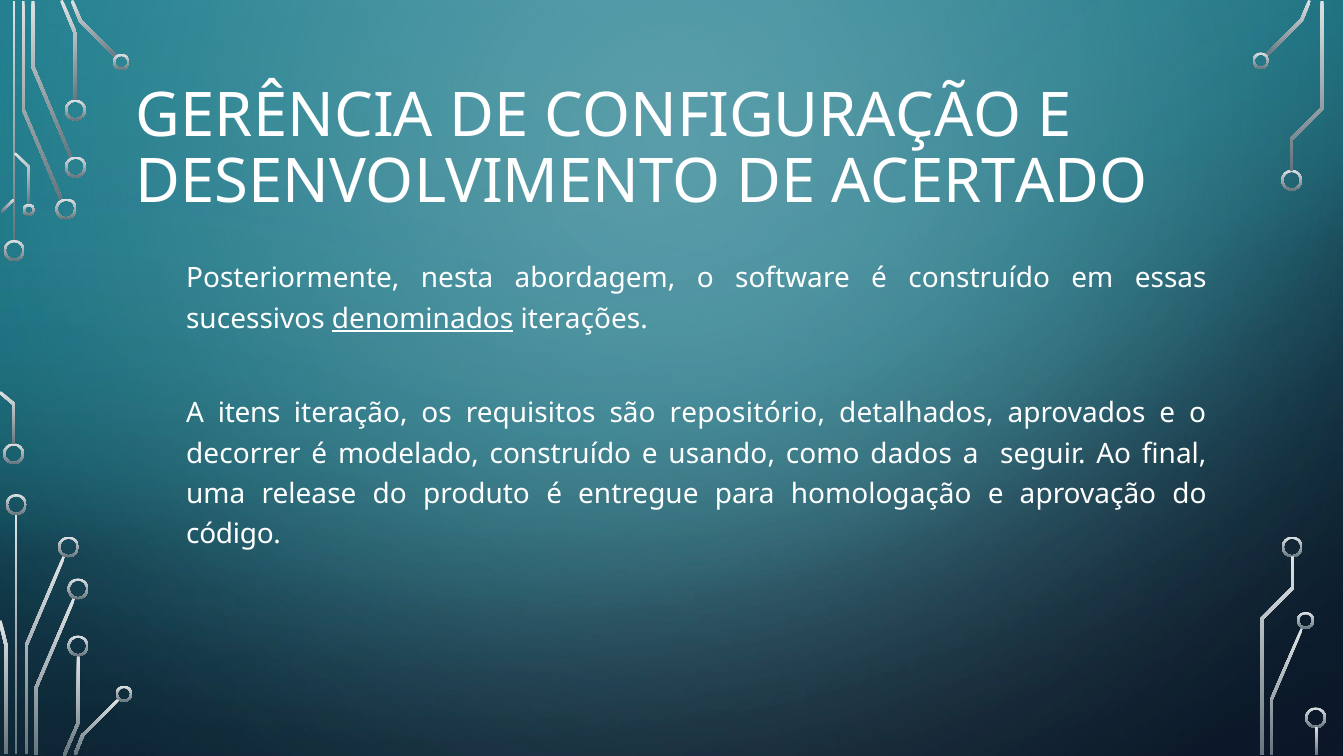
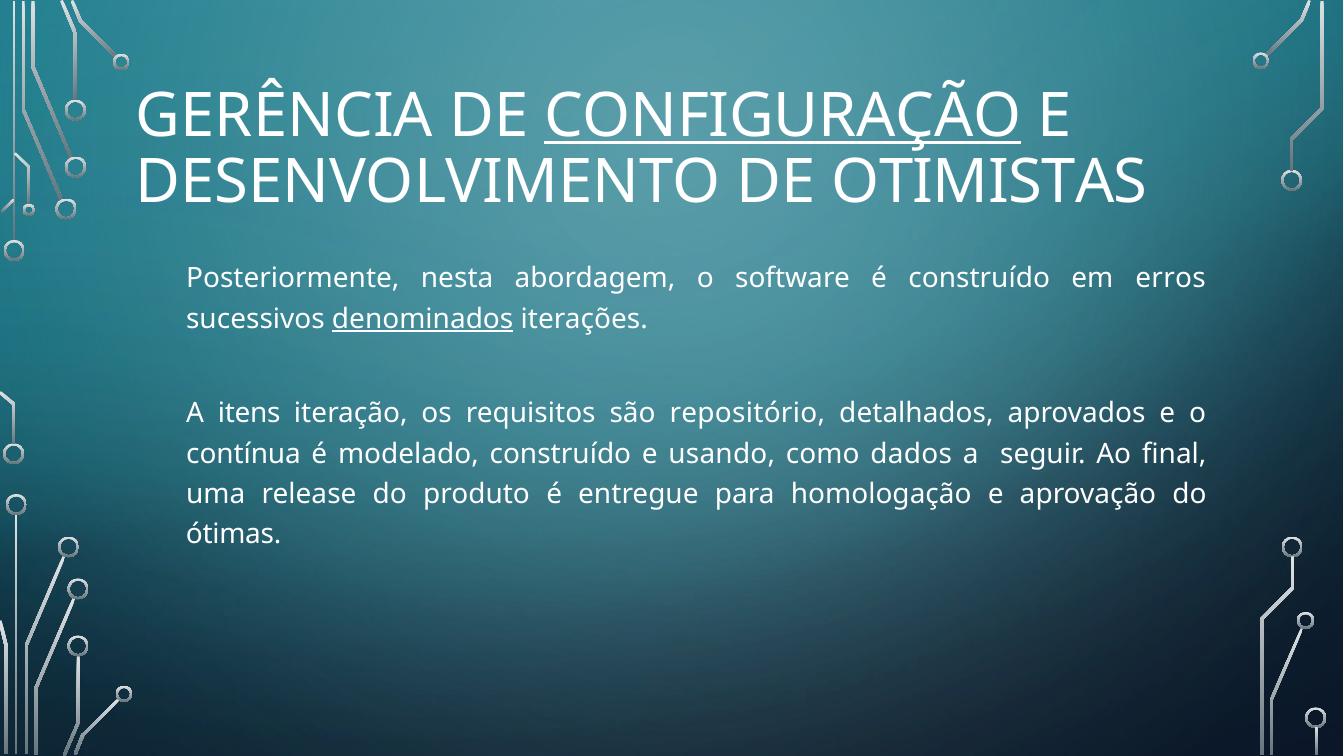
CONFIGURAÇÃO underline: none -> present (783, 116)
ACERTADO: ACERTADO -> OTIMISTAS (990, 182)
essas: essas -> erros (1171, 278)
decorrer: decorrer -> contínua (244, 454)
código: código -> ótimas (234, 534)
